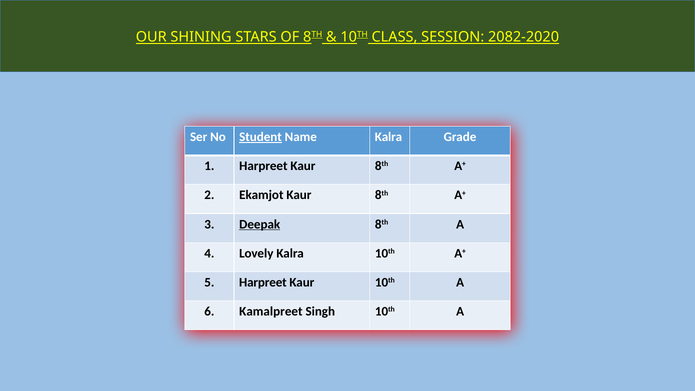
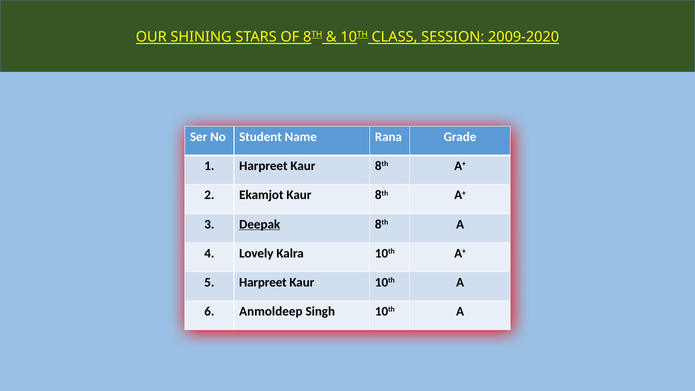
2082-2020: 2082-2020 -> 2009-2020 (524, 37)
Student underline: present -> none (261, 137)
Name Kalra: Kalra -> Rana (388, 137)
Kamalpreet: Kamalpreet -> Anmoldeep (271, 311)
